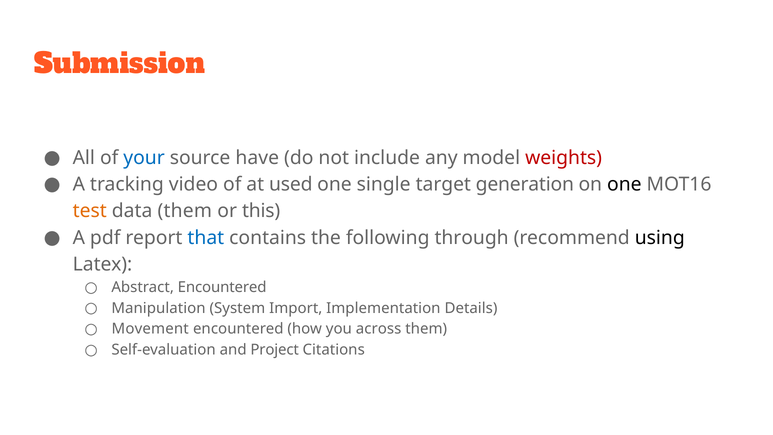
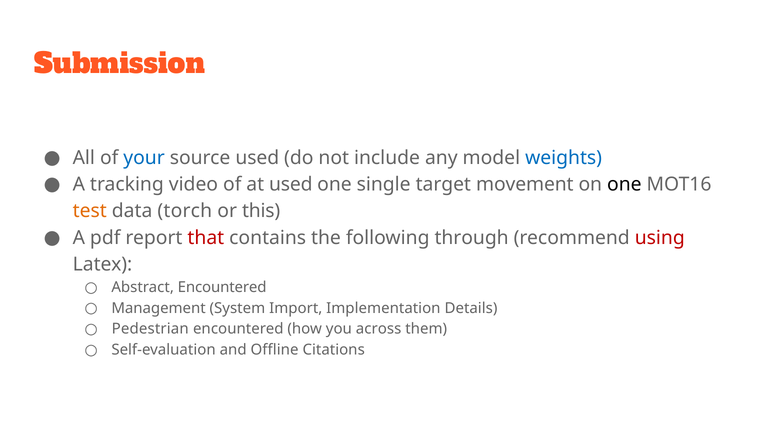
source have: have -> used (257, 158)
weights colour: red -> blue (564, 158)
generation: generation -> movement (525, 184)
data them: them -> torch (185, 211)
that colour: blue -> red (206, 238)
using colour: black -> red (660, 238)
Manipulation: Manipulation -> Management (159, 308)
Movement: Movement -> Pedestrian (150, 329)
Project: Project -> Offline (275, 350)
